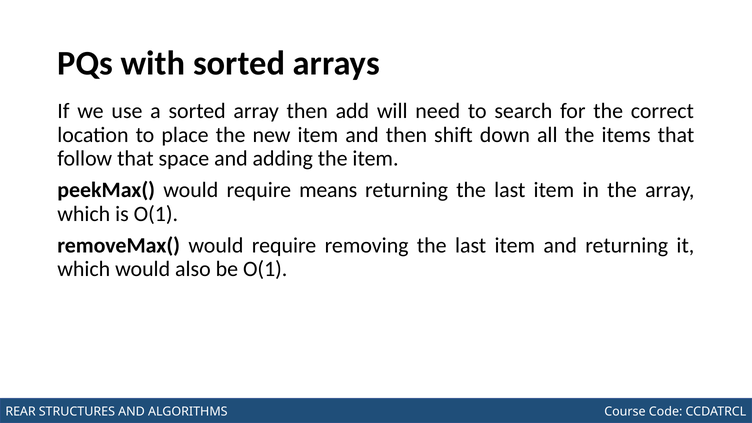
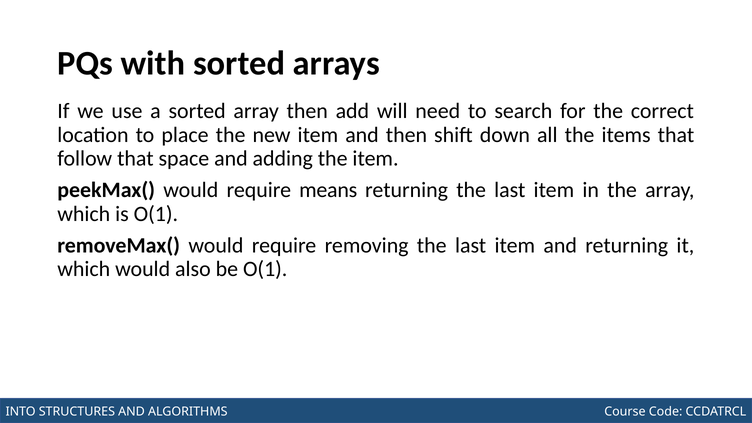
REAR: REAR -> INTO (21, 412)
